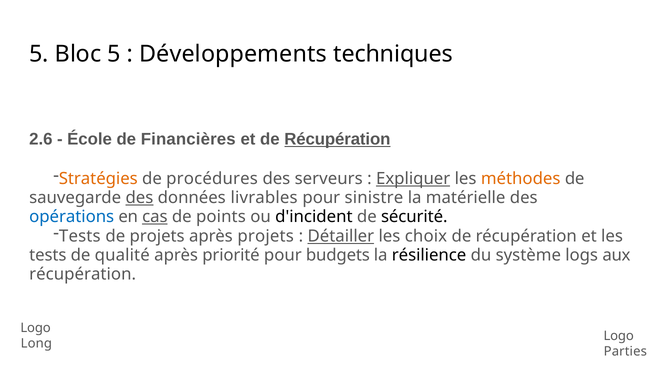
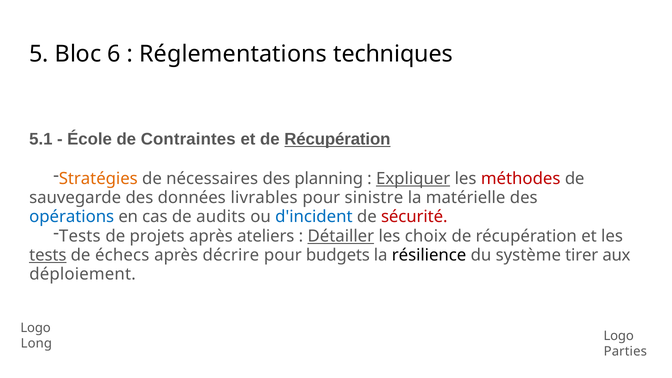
Bloc 5: 5 -> 6 (114, 54)
Développements: Développements -> Réglementations (233, 54)
2.6: 2.6 -> 5.1 (41, 139)
Financières: Financières -> Contraintes (188, 139)
procédures: procédures -> nécessaires (212, 179)
serveurs: serveurs -> planning (329, 179)
méthodes colour: orange -> red (521, 179)
des underline: present -> none (139, 198)
cas underline: present -> none (155, 217)
points: points -> audits (221, 217)
d'incident colour: black -> blue (314, 217)
sécurité colour: black -> red (414, 217)
après projets: projets -> ateliers (266, 236)
tests underline: none -> present (48, 255)
qualité: qualité -> échecs (122, 255)
priorité: priorité -> décrire (231, 255)
logs: logs -> tirer (582, 255)
récupération: récupération -> déploiement (83, 274)
